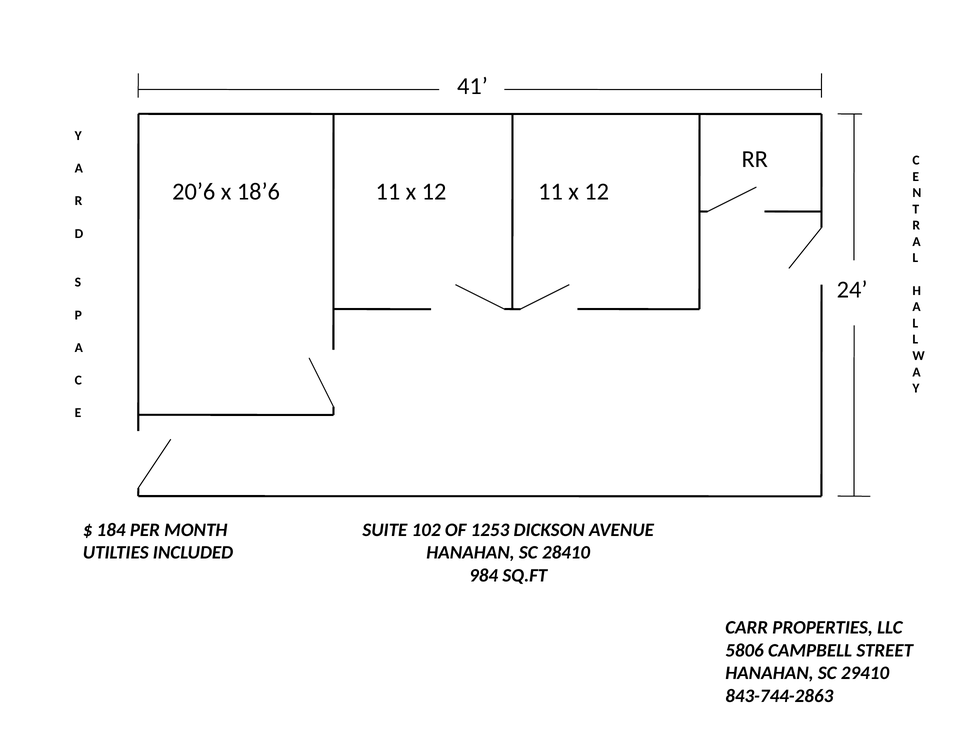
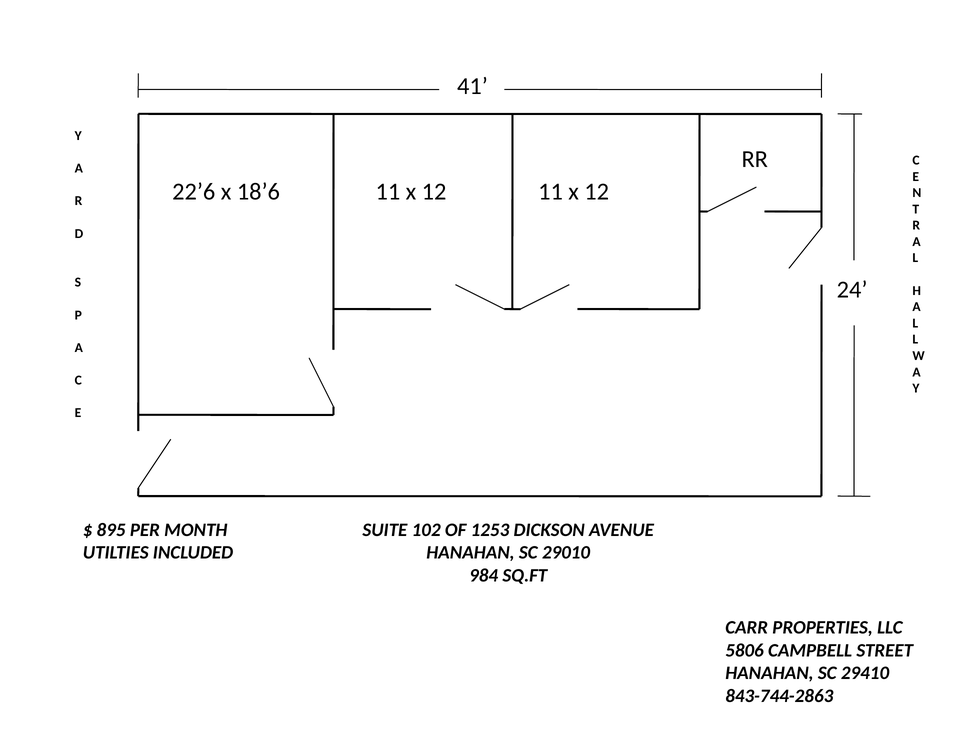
20’6: 20’6 -> 22’6 (194, 192)
184: 184 -> 895 (111, 530)
28410: 28410 -> 29010 (566, 553)
